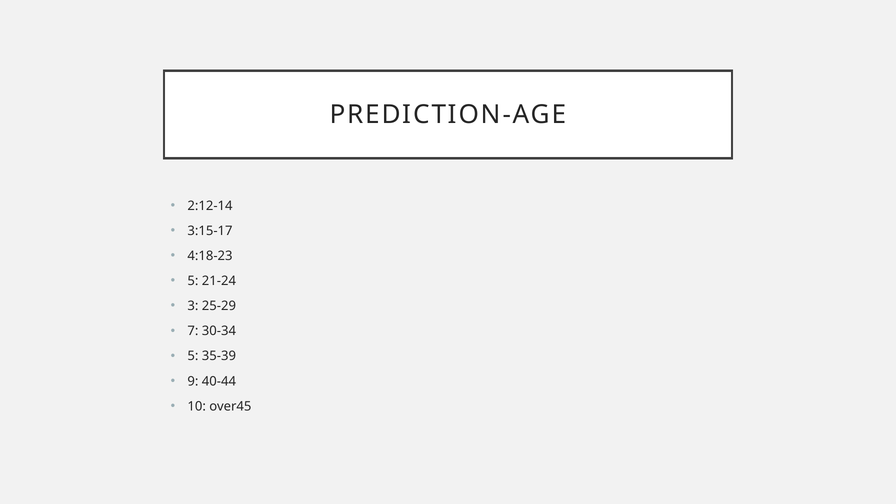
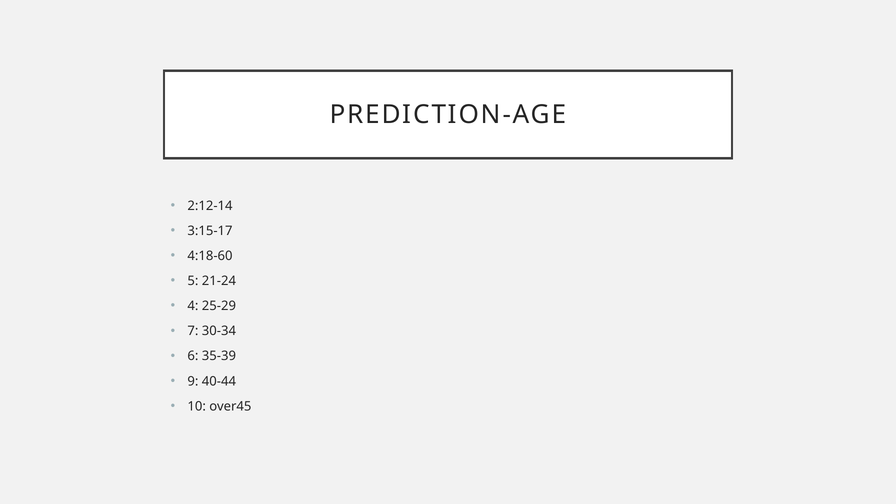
4:18-23: 4:18-23 -> 4:18-60 (210, 256)
3: 3 -> 4 (193, 306)
5: 5 -> 6 (193, 356)
